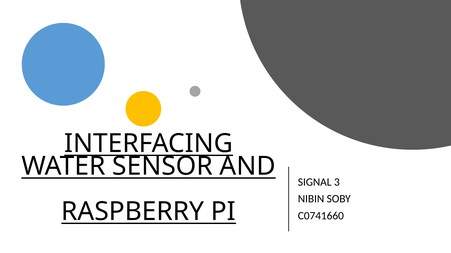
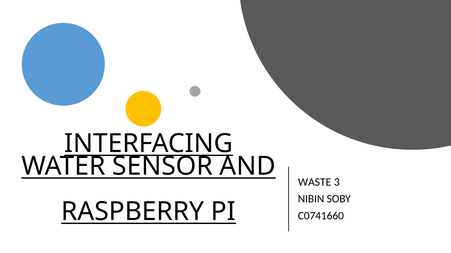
SIGNAL: SIGNAL -> WASTE (315, 183)
